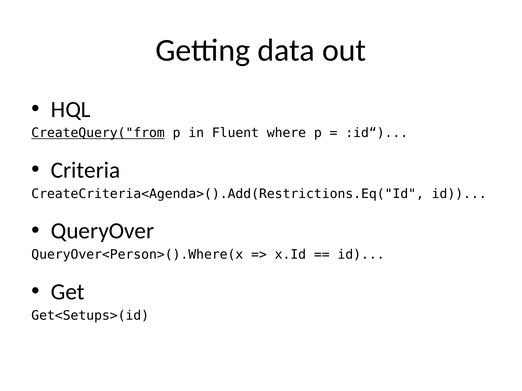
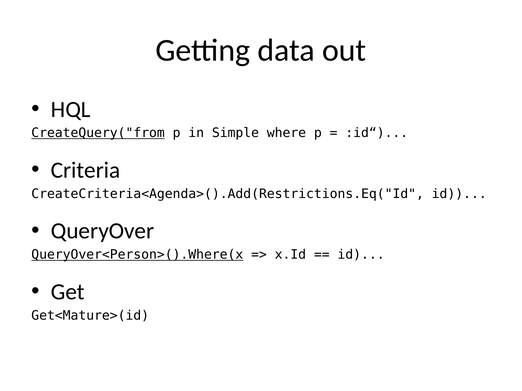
Fluent: Fluent -> Simple (235, 133)
QueryOver<Person>().Where(x underline: none -> present (137, 255)
Get<Setups>(id: Get<Setups>(id -> Get<Mature>(id (90, 316)
